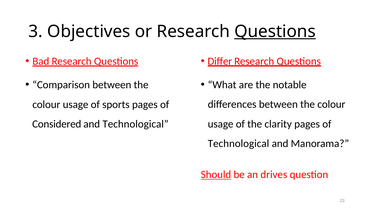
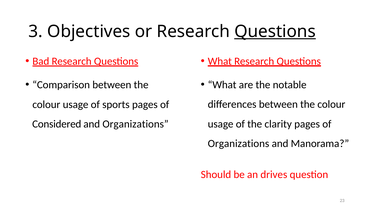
Differ: Differ -> What (220, 61)
and Technological: Technological -> Organizations (135, 124)
Technological: Technological -> Organizations (239, 143)
Should underline: present -> none (216, 174)
